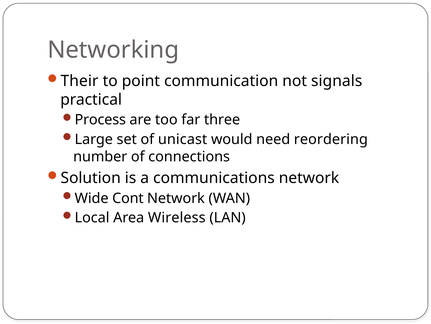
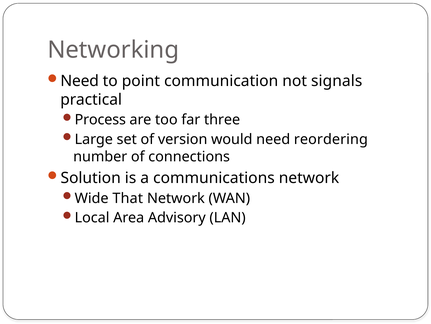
Their: Their -> Need (80, 81)
unicast: unicast -> version (183, 139)
Cont: Cont -> That (128, 198)
Wireless: Wireless -> Advisory (177, 217)
